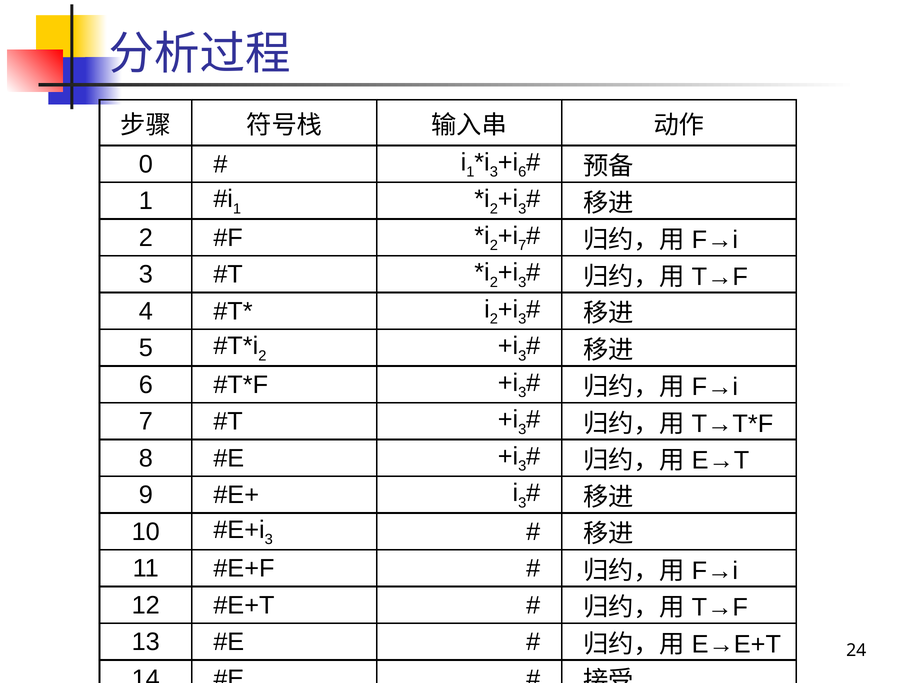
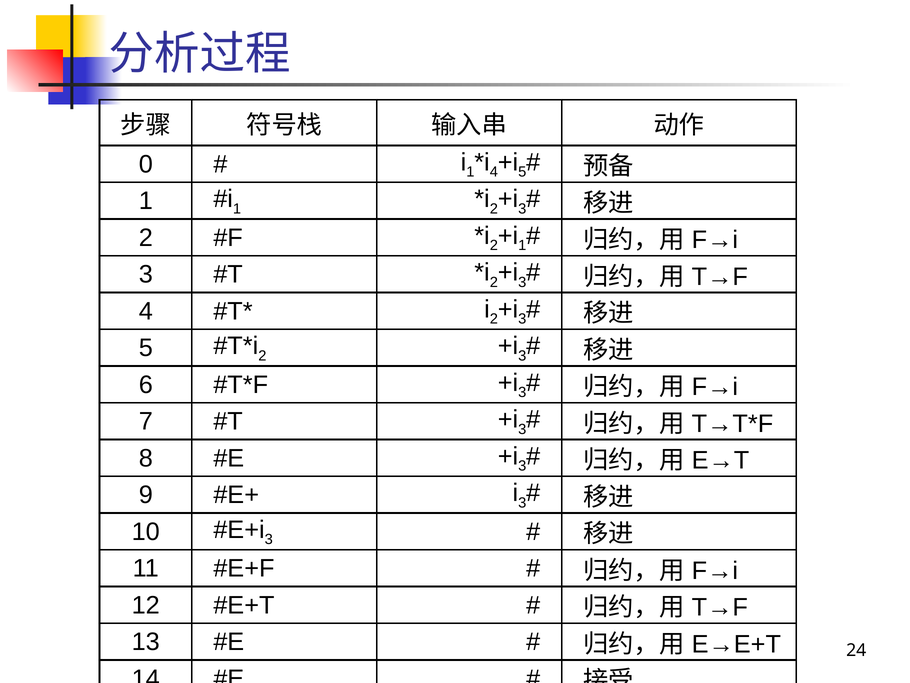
3: 3 -> 4 (494, 172)
6: 6 -> 5 (522, 172)
7: 7 -> 1 (522, 245)
